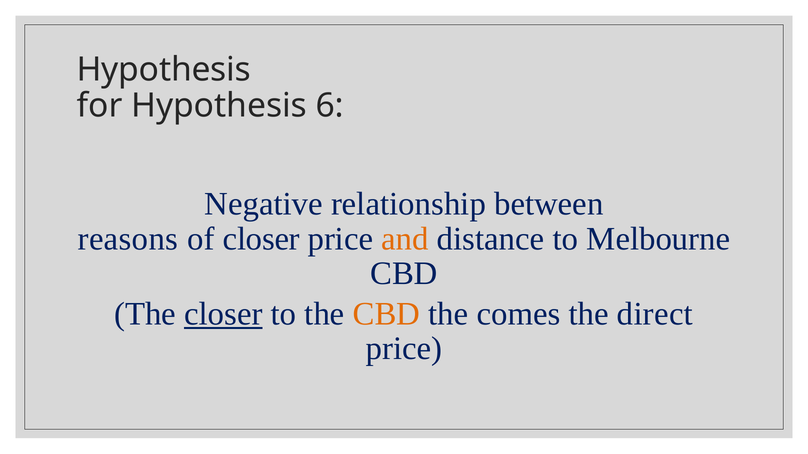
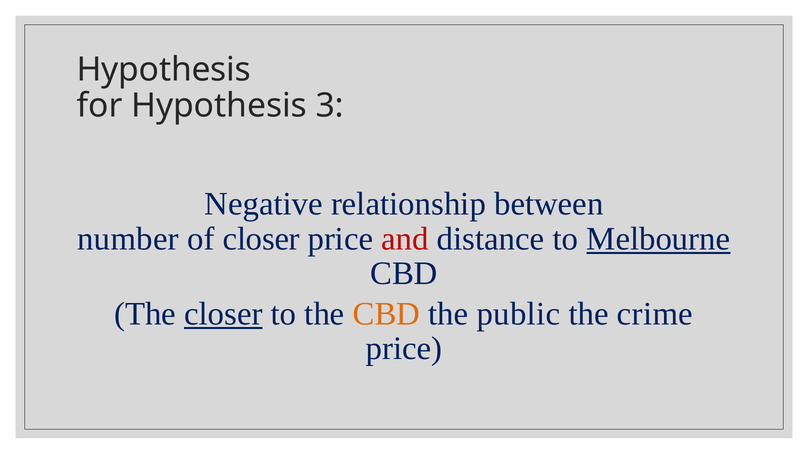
6: 6 -> 3 (330, 106)
reasons: reasons -> number (128, 239)
and colour: orange -> red (405, 239)
Melbourne underline: none -> present (658, 239)
comes: comes -> public (518, 314)
direct: direct -> crime (655, 314)
